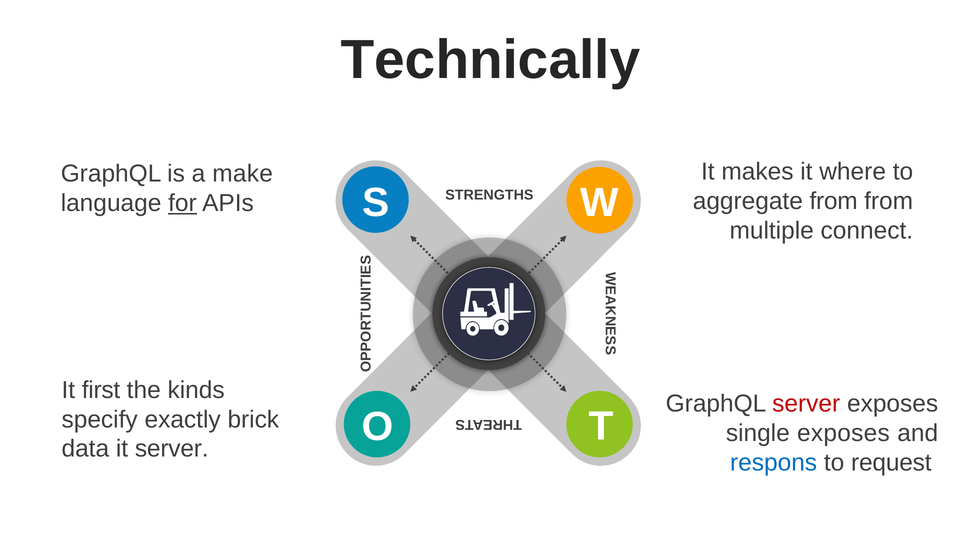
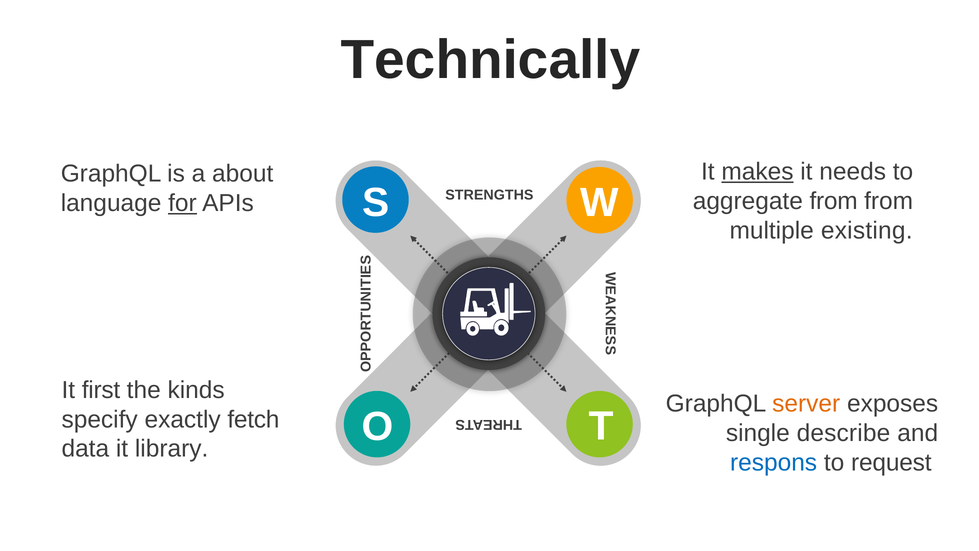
makes underline: none -> present (757, 172)
where: where -> needs (853, 172)
make: make -> about (243, 174)
connect: connect -> existing (867, 230)
server colour: red -> orange (806, 404)
brick: brick -> fetch (253, 419)
single exposes: exposes -> describe (843, 433)
it server: server -> library (172, 449)
